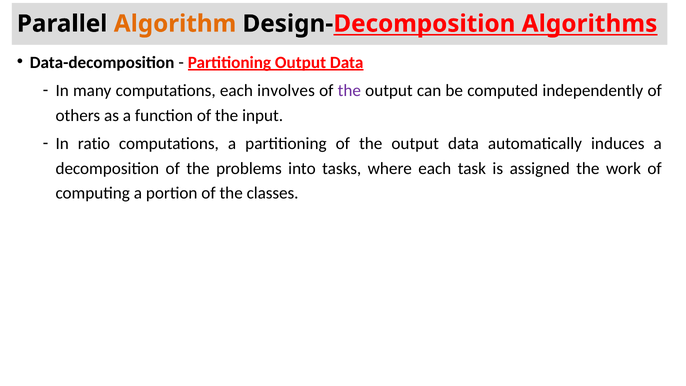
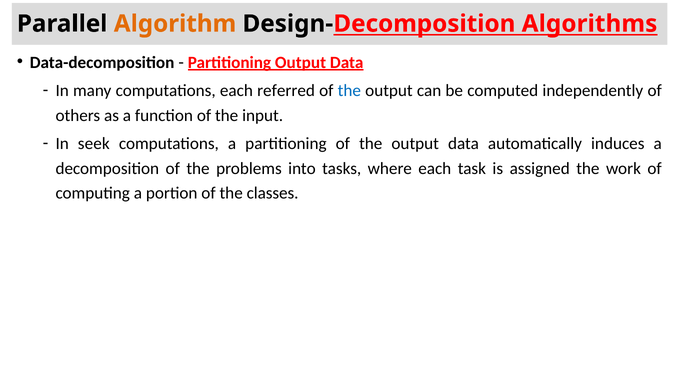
involves: involves -> referred (286, 91)
the colour: purple -> blue (349, 91)
ratio: ratio -> seek (94, 144)
